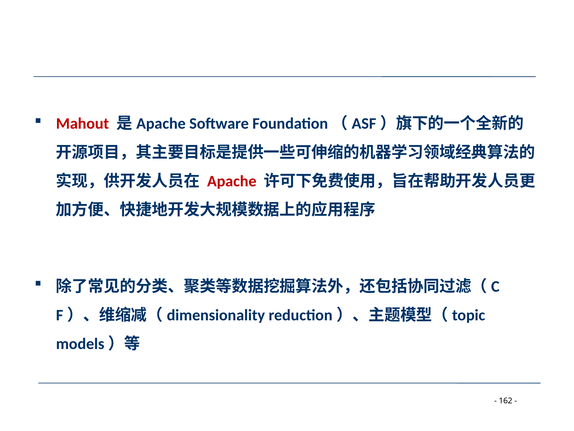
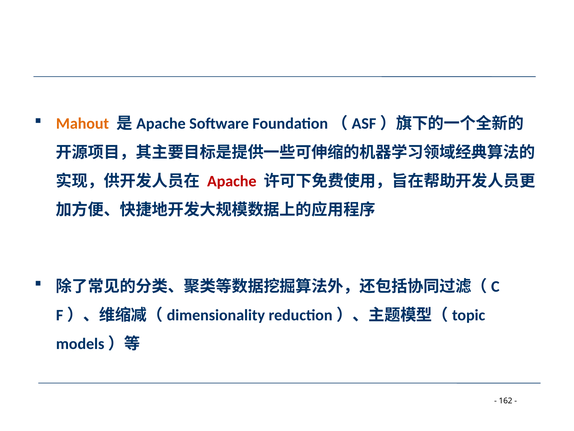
Mahout colour: red -> orange (82, 124)
